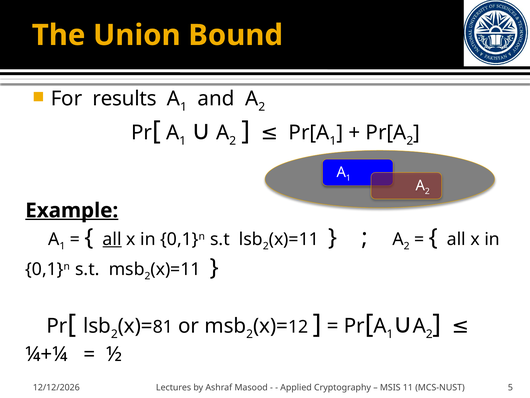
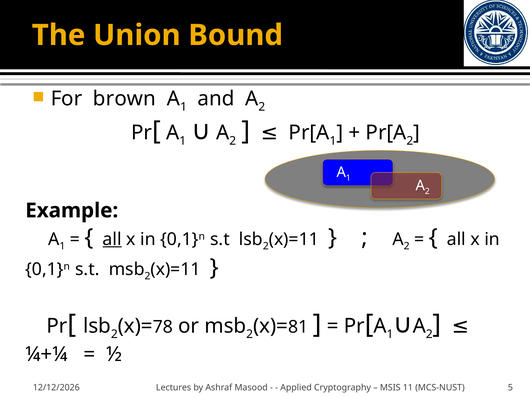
results: results -> brown (125, 99)
Example underline: present -> none (72, 210)
81: 81 -> 78 (163, 327)
12: 12 -> 81 (298, 327)
